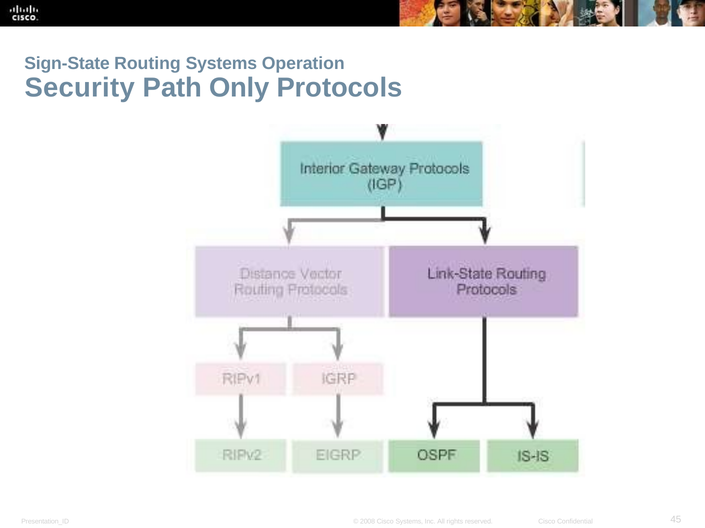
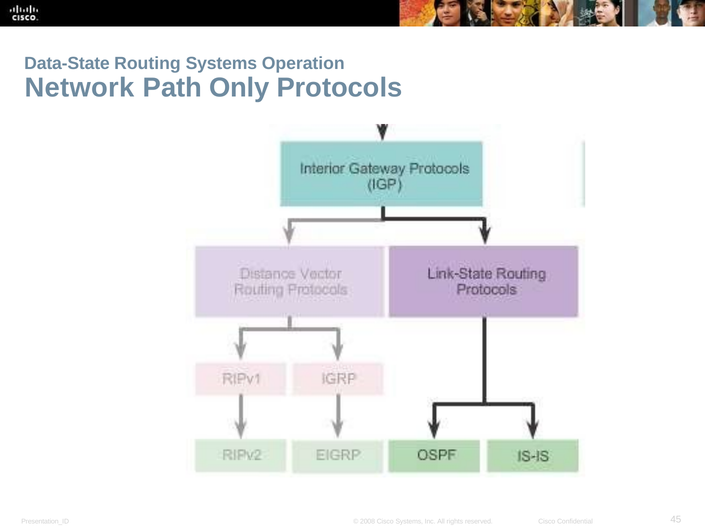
Sign-State: Sign-State -> Data-State (67, 64)
Security: Security -> Network (80, 88)
